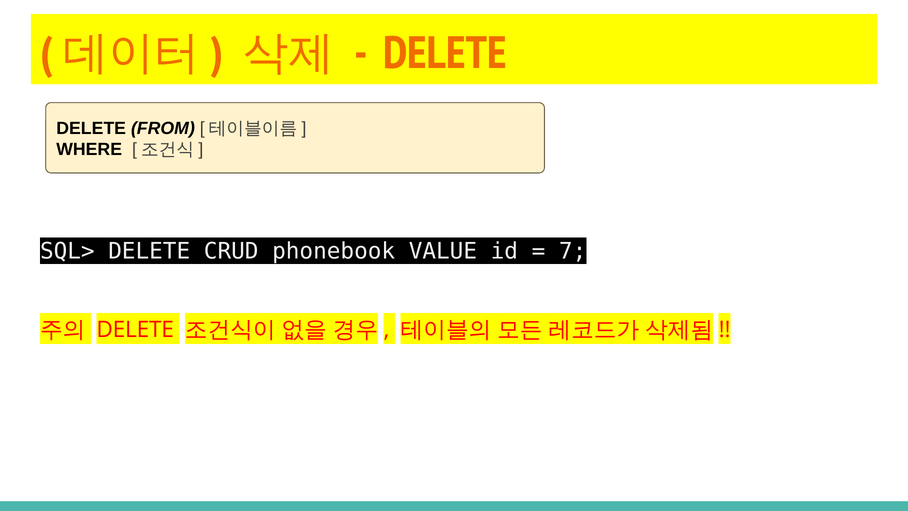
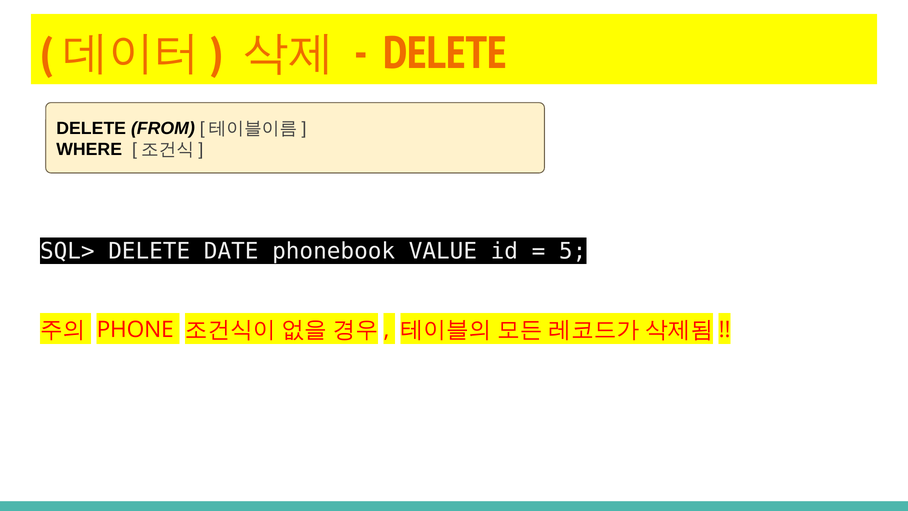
CRUD: CRUD -> DATE (231, 251)
7: 7 -> 5 (573, 251)
DELETE: DELETE -> PHONE (135, 330)
